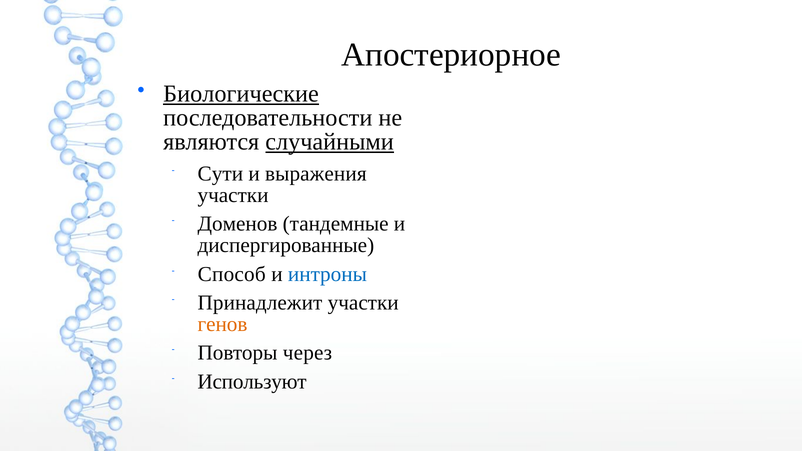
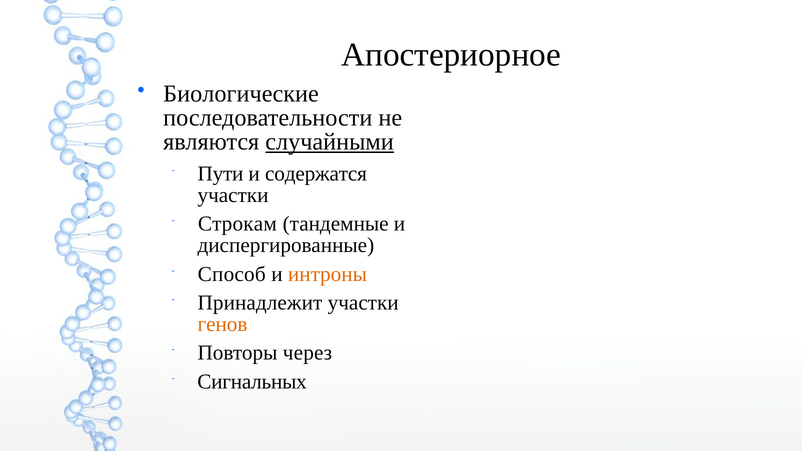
Биологические underline: present -> none (241, 94)
Сути: Сути -> Пути (221, 174)
выражения: выражения -> содержатся (316, 174)
Доменов: Доменов -> Строкам (237, 224)
интроны colour: blue -> orange (327, 274)
Используют: Используют -> Сигнальных (252, 382)
